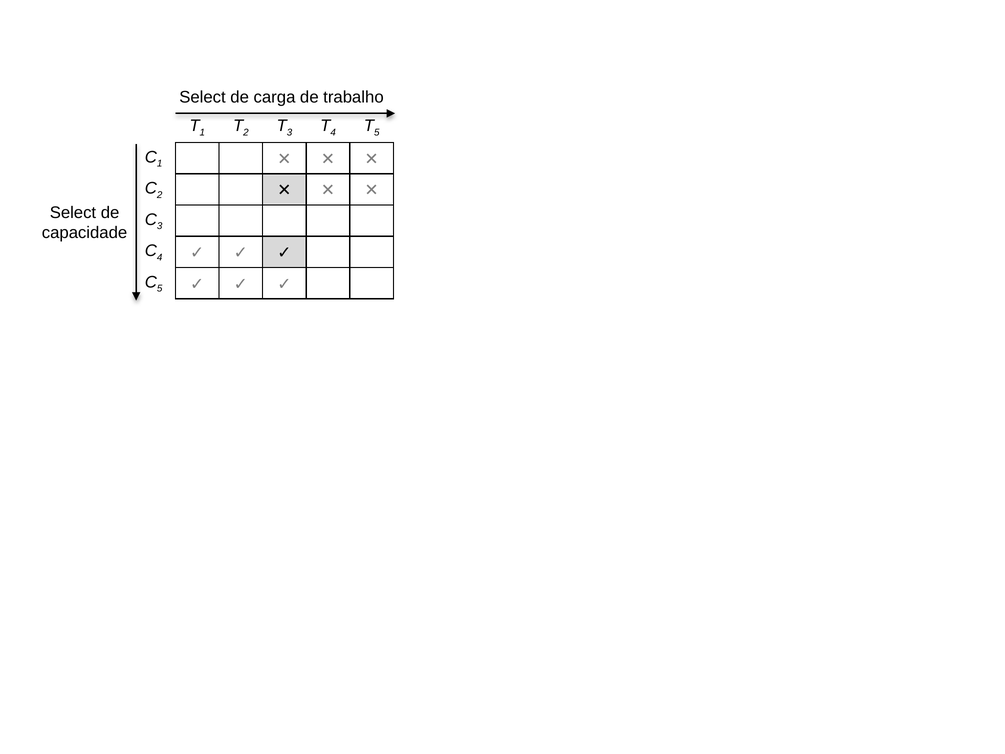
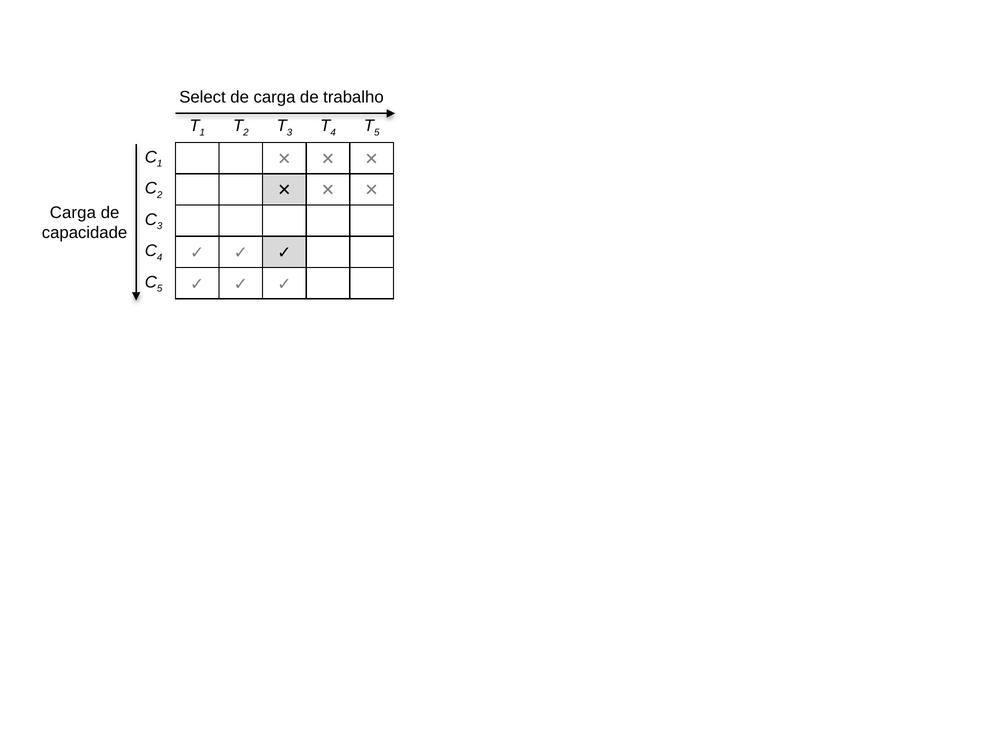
Select: Select -> Carga (73, 213)
